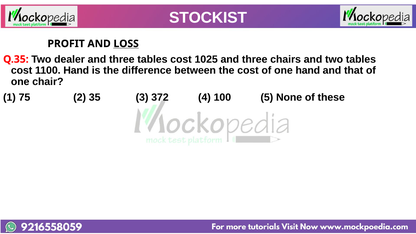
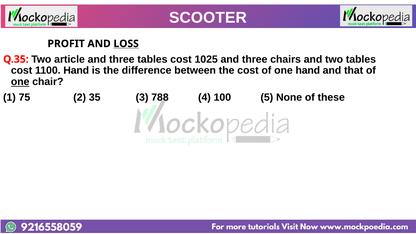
STOCKIST: STOCKIST -> SCOOTER (208, 18)
dealer: dealer -> article (70, 59)
one underline: none -> present (20, 82)
372: 372 -> 788 (160, 97)
